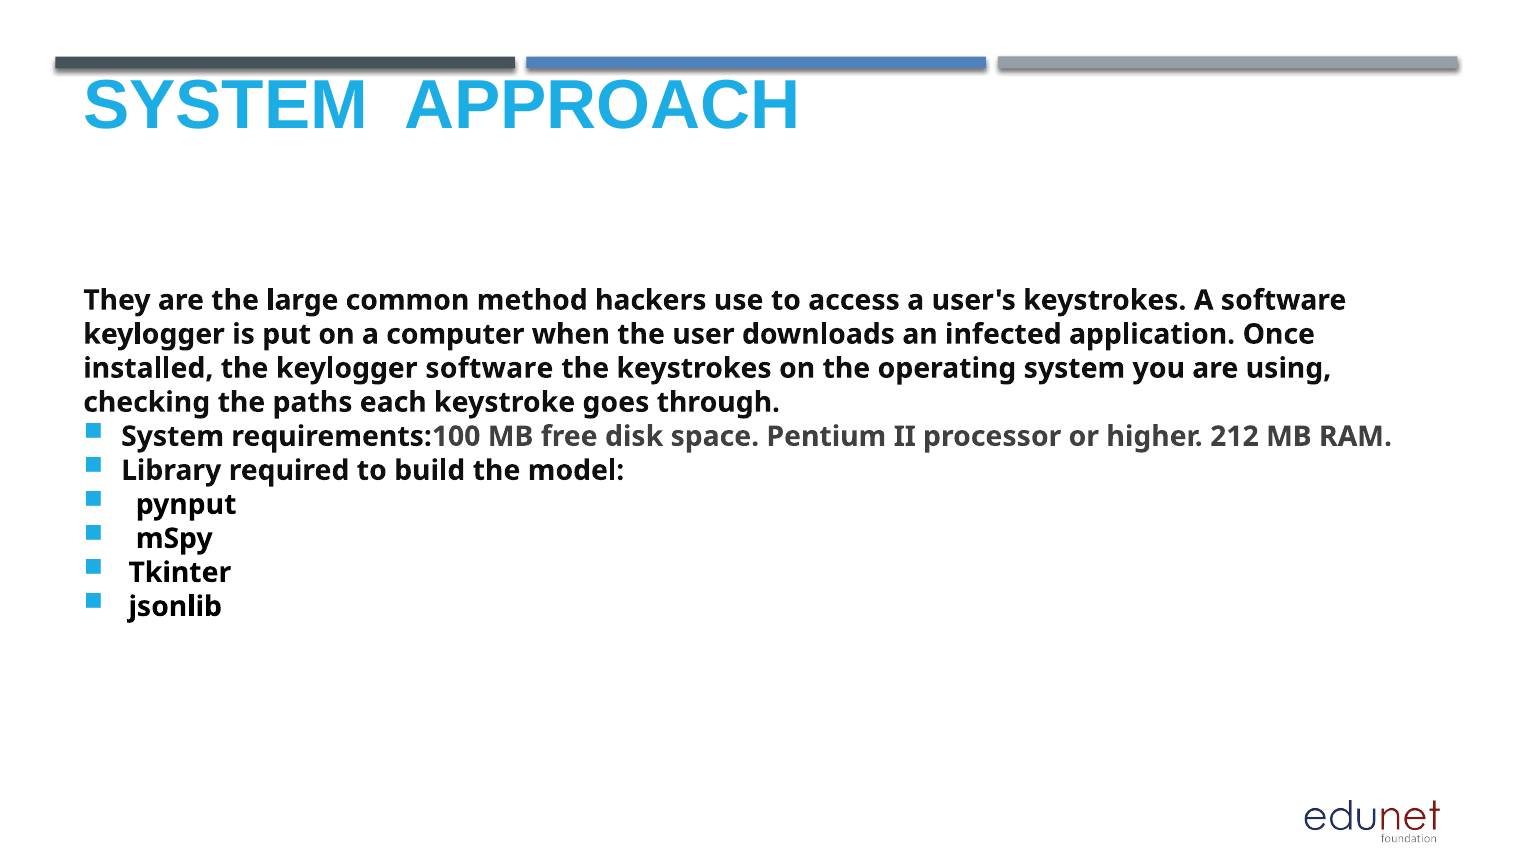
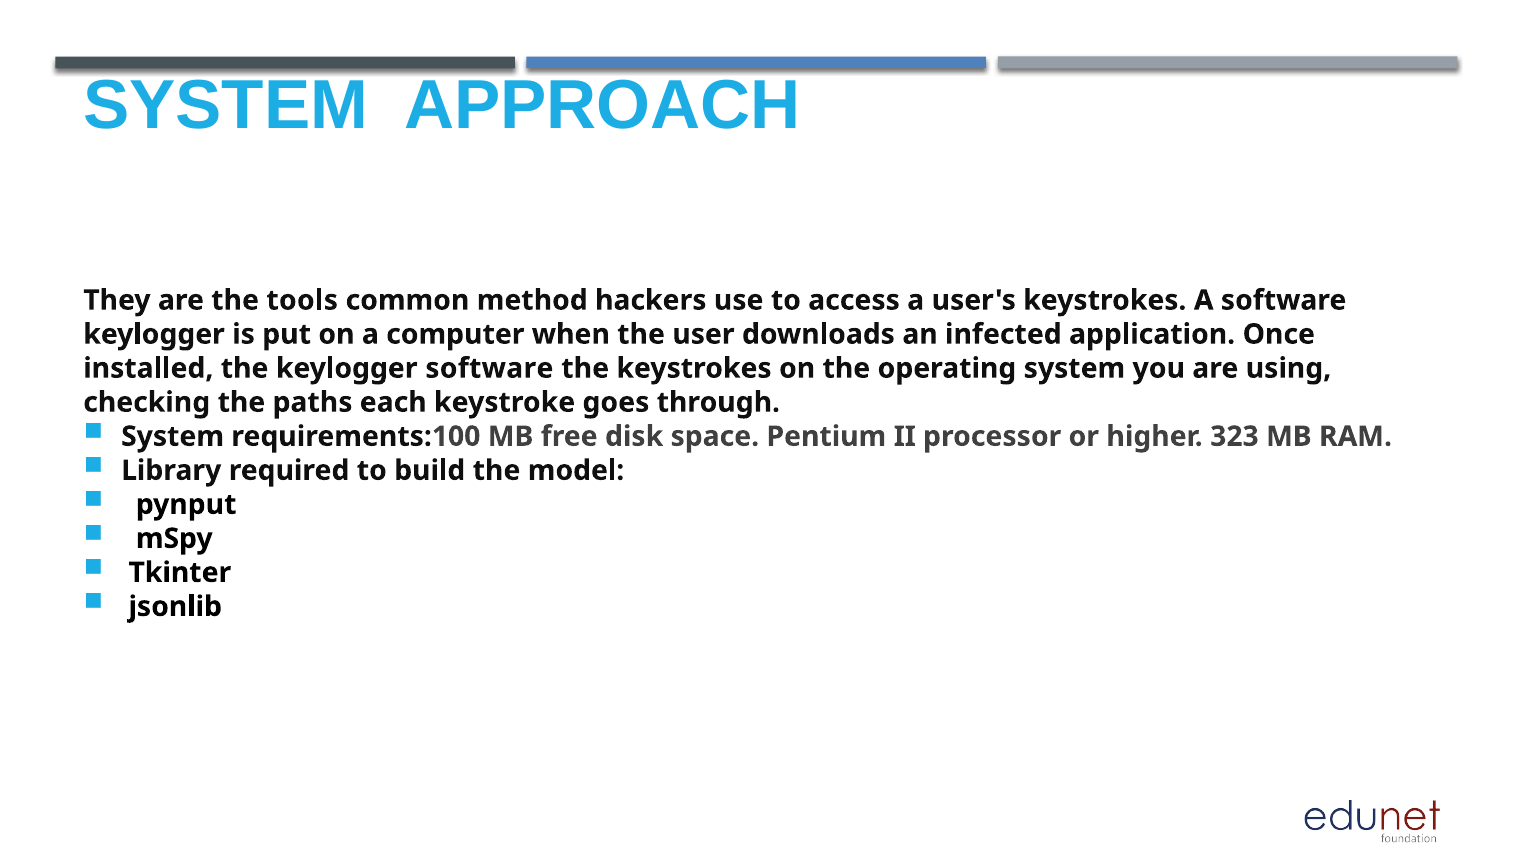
large: large -> tools (302, 300)
212: 212 -> 323 (1234, 436)
